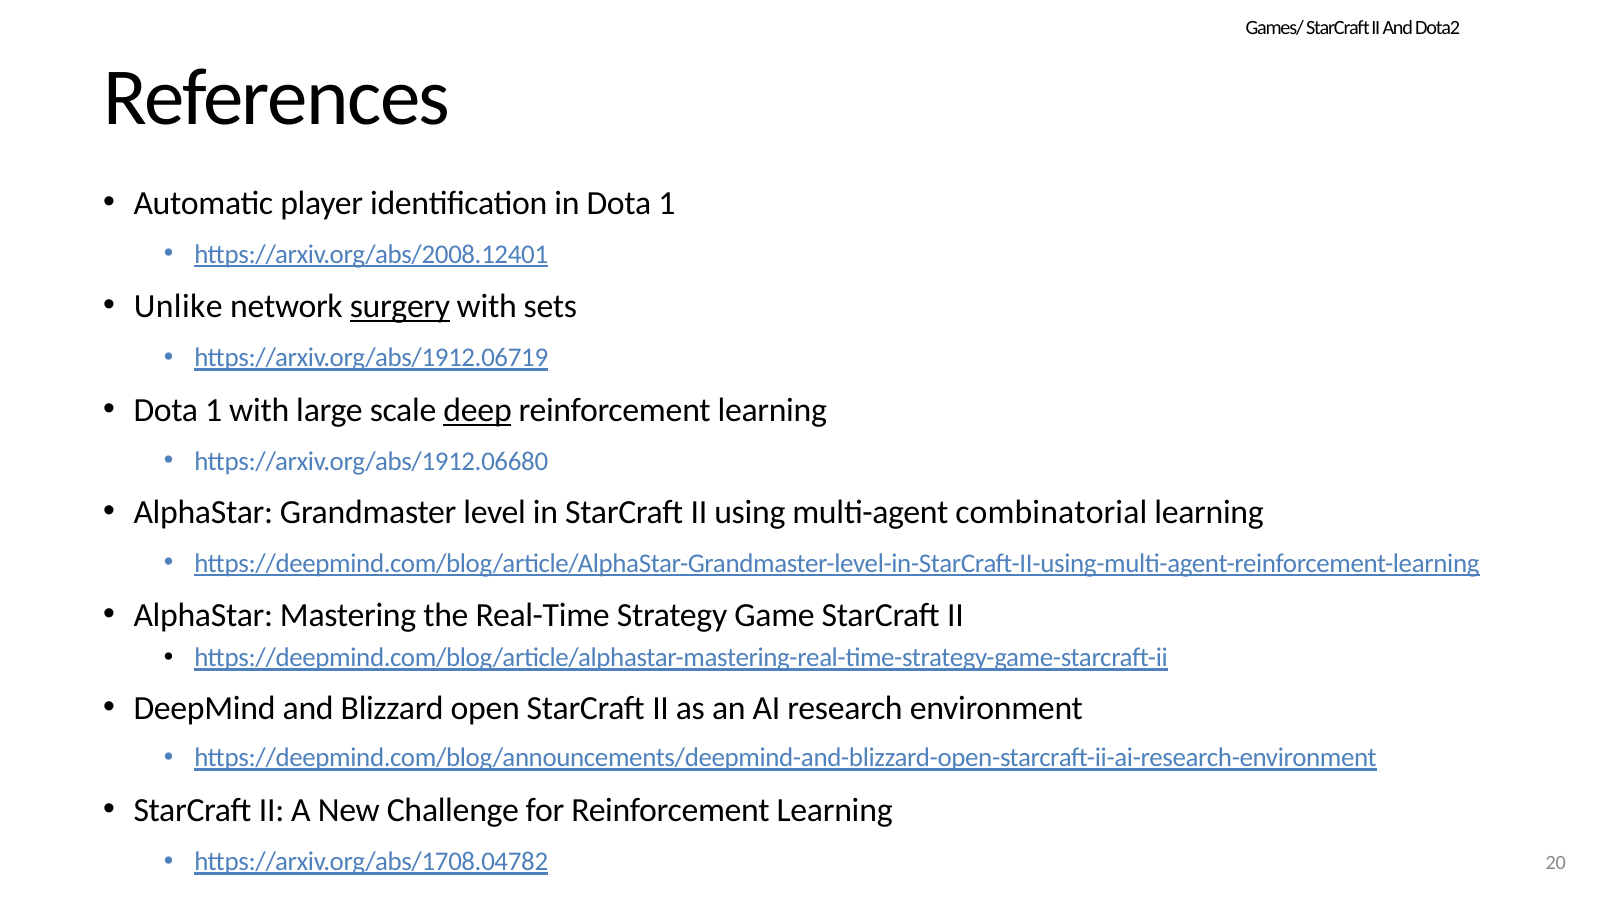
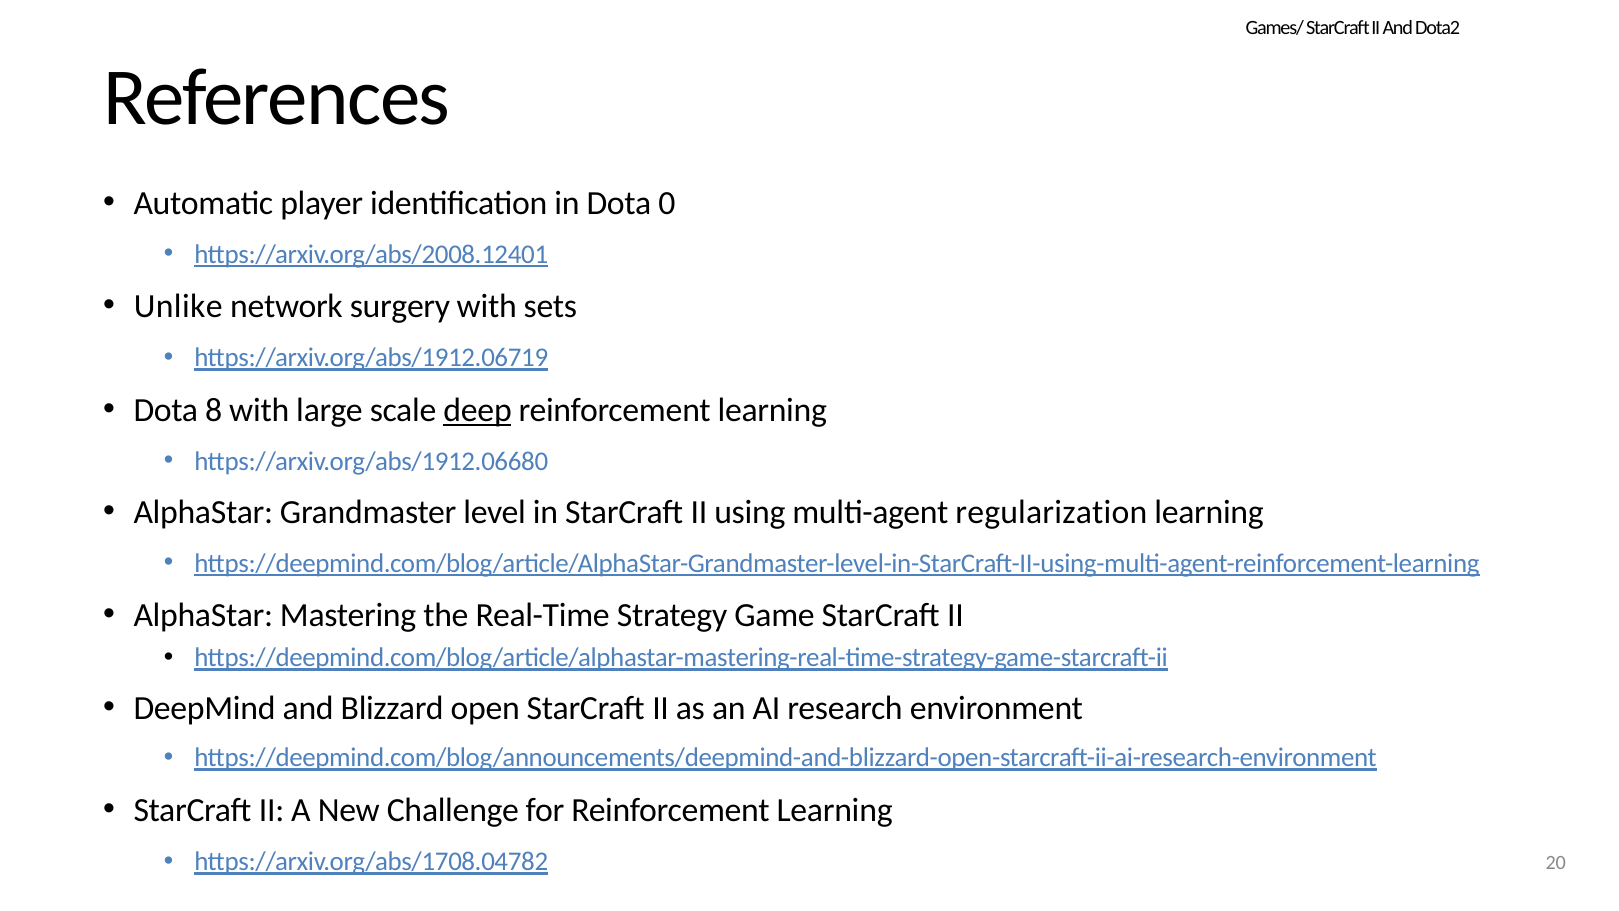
in Dota 1: 1 -> 0 (667, 203)
surgery underline: present -> none (400, 307)
1: 1 -> 8 (214, 410)
combinatorial: combinatorial -> regularization (1051, 513)
